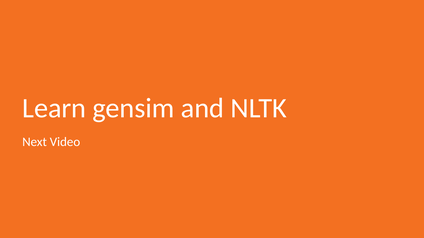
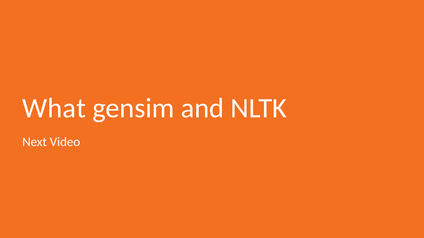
Learn: Learn -> What (54, 108)
